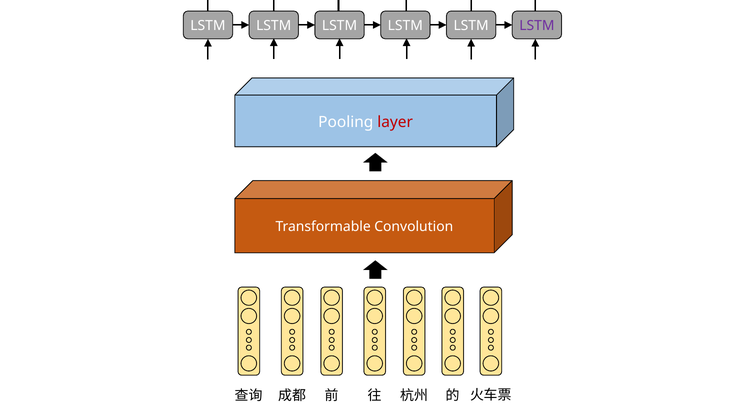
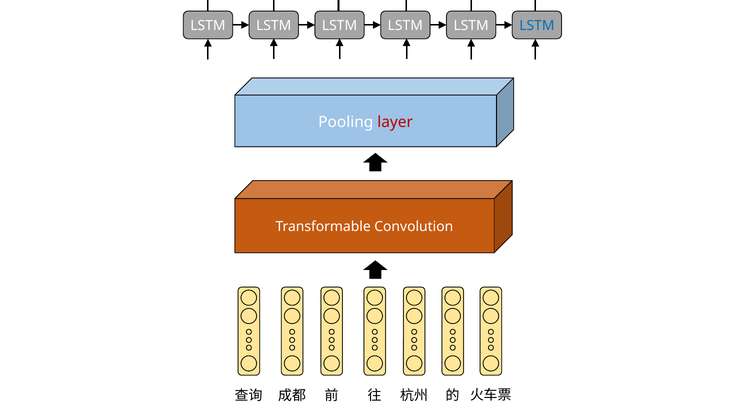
LSTM colour: purple -> blue (537, 26)
